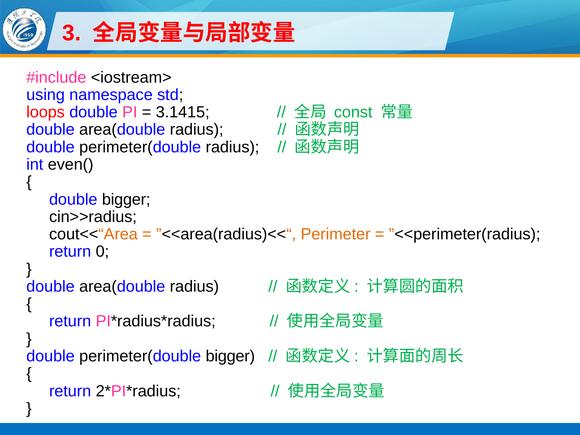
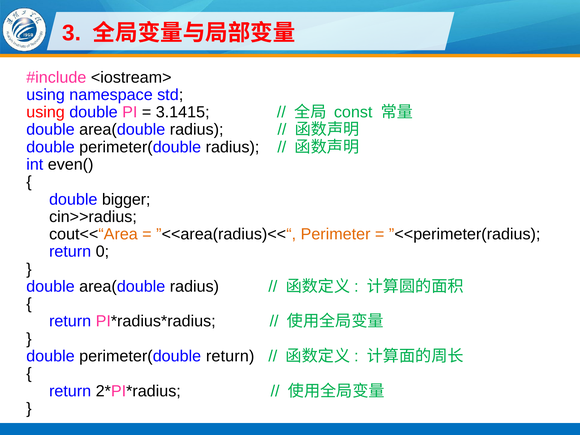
loops: loops -> using (46, 112)
perimeter(double bigger: bigger -> return (230, 356)
